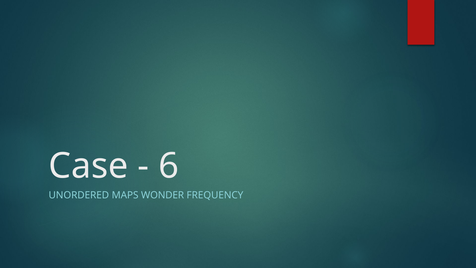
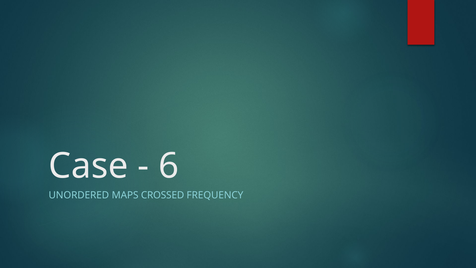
WONDER: WONDER -> CROSSED (163, 195)
